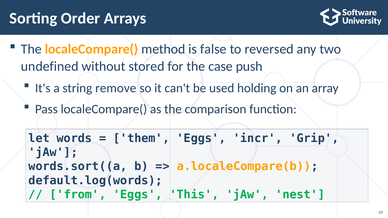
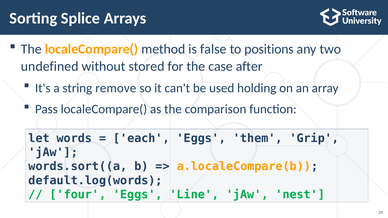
Order: Order -> Splice (81, 18)
reversed: reversed -> positions (269, 49)
push: push -> after (249, 67)
them: them -> each (141, 138)
incr: incr -> them (258, 138)
from: from -> four (78, 195)
This: This -> Line (194, 195)
